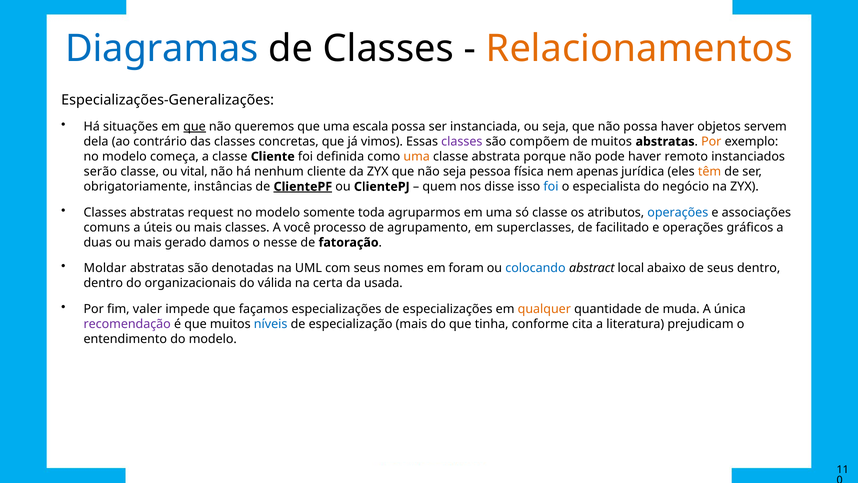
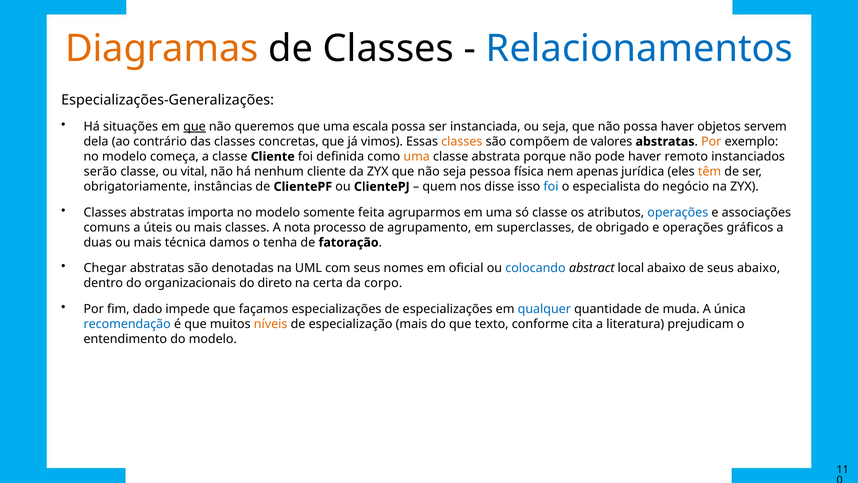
Diagramas colour: blue -> orange (162, 48)
Relacionamentos colour: orange -> blue (639, 48)
classes colour: purple -> orange (462, 141)
de muitos: muitos -> valores (611, 141)
ClientePF underline: present -> none (303, 187)
request: request -> importa (211, 212)
toda: toda -> feita (371, 212)
você: você -> nota (297, 227)
facilitado: facilitado -> obrigado (622, 227)
gerado: gerado -> técnica (185, 242)
nesse: nesse -> tenha (280, 242)
Moldar: Moldar -> Chegar (105, 268)
foram: foram -> oficial (466, 268)
seus dentro: dentro -> abaixo (759, 268)
válida: válida -> direto (275, 283)
usada: usada -> corpo (383, 283)
valer: valer -> dado (148, 309)
qualquer colour: orange -> blue (544, 309)
recomendação colour: purple -> blue (127, 324)
níveis colour: blue -> orange (271, 324)
tinha: tinha -> texto (492, 324)
